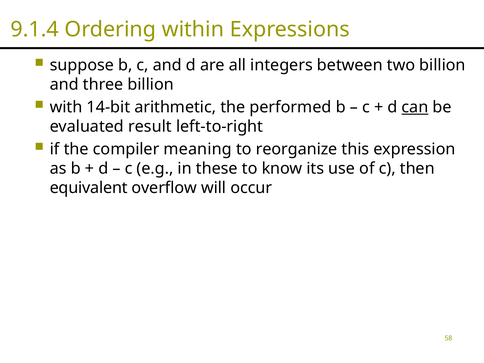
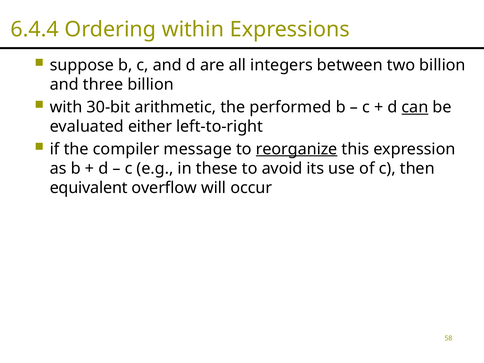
9.1.4: 9.1.4 -> 6.4.4 (35, 30)
14-bit: 14-bit -> 30-bit (108, 107)
result: result -> either (150, 126)
meaning: meaning -> message (198, 149)
reorganize underline: none -> present (297, 149)
know: know -> avoid (282, 168)
